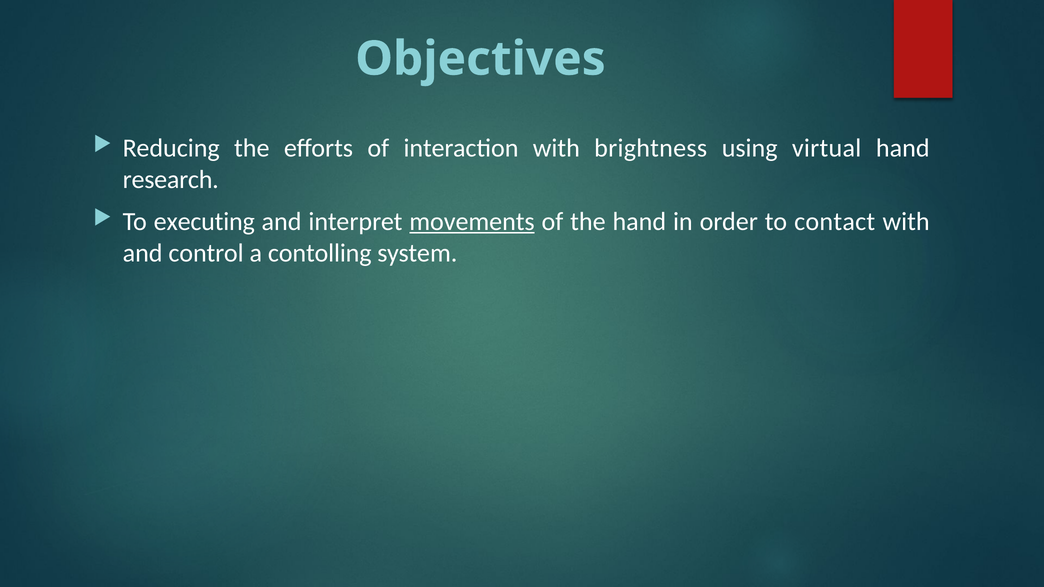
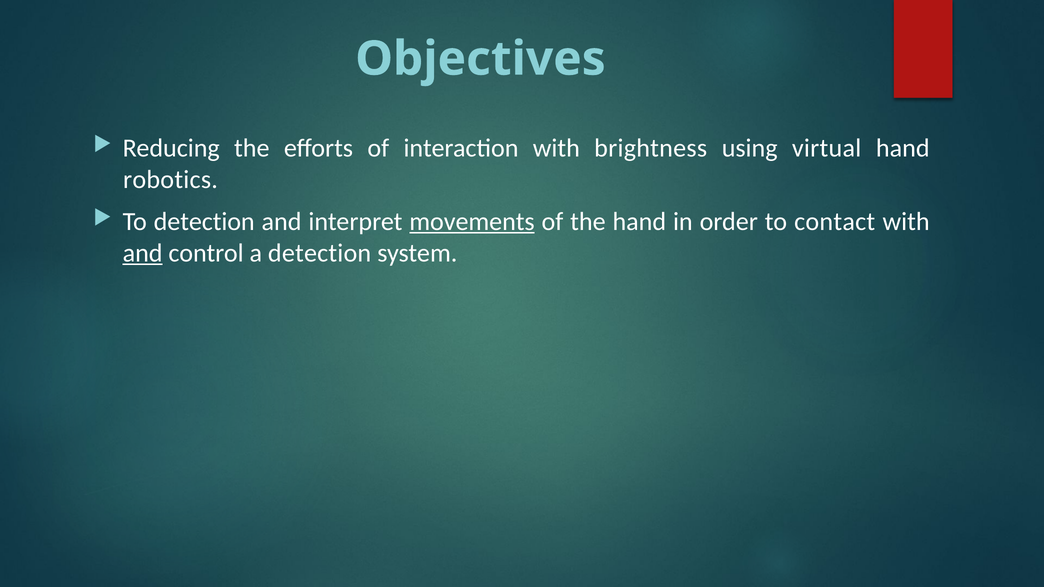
research: research -> robotics (170, 180)
To executing: executing -> detection (204, 222)
and underline: none -> present (143, 253)
a contolling: contolling -> detection (320, 253)
